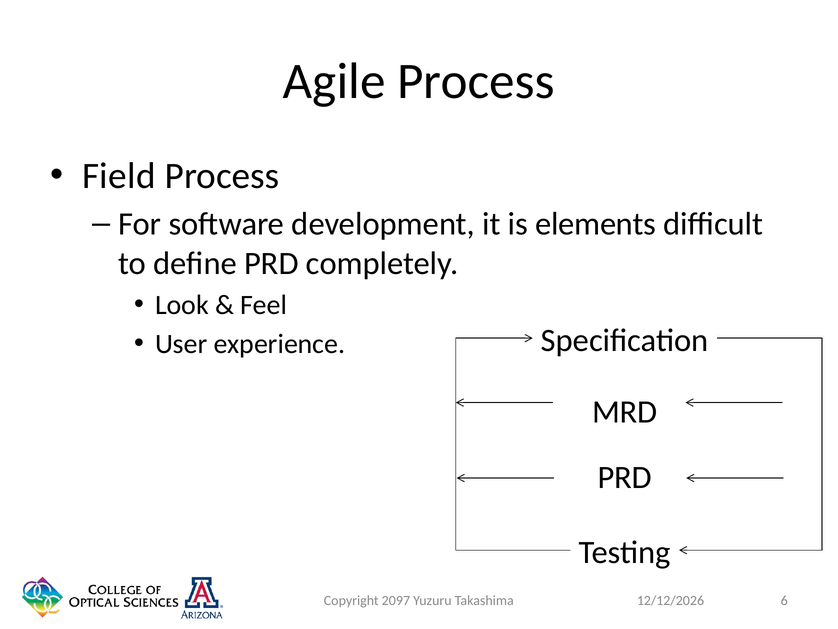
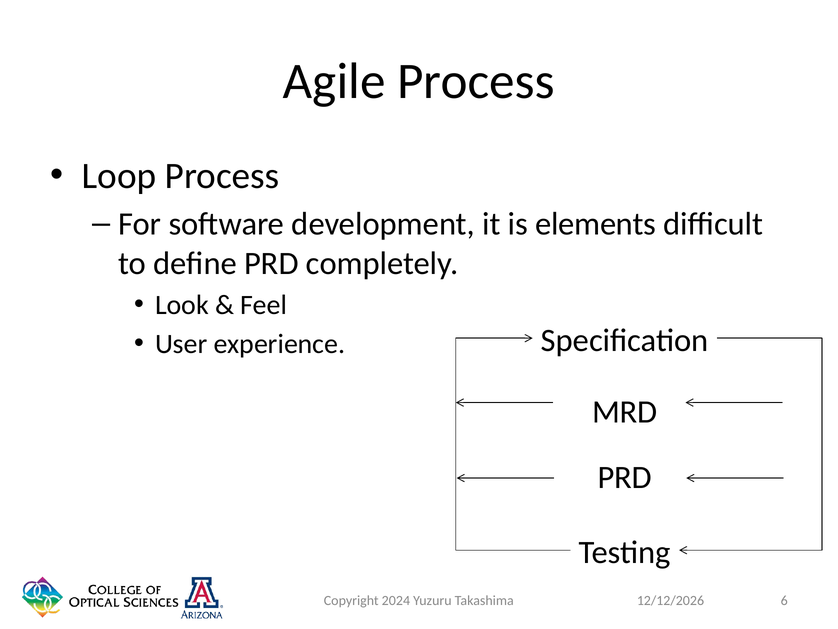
Field: Field -> Loop (119, 176)
2097: 2097 -> 2024 (396, 600)
